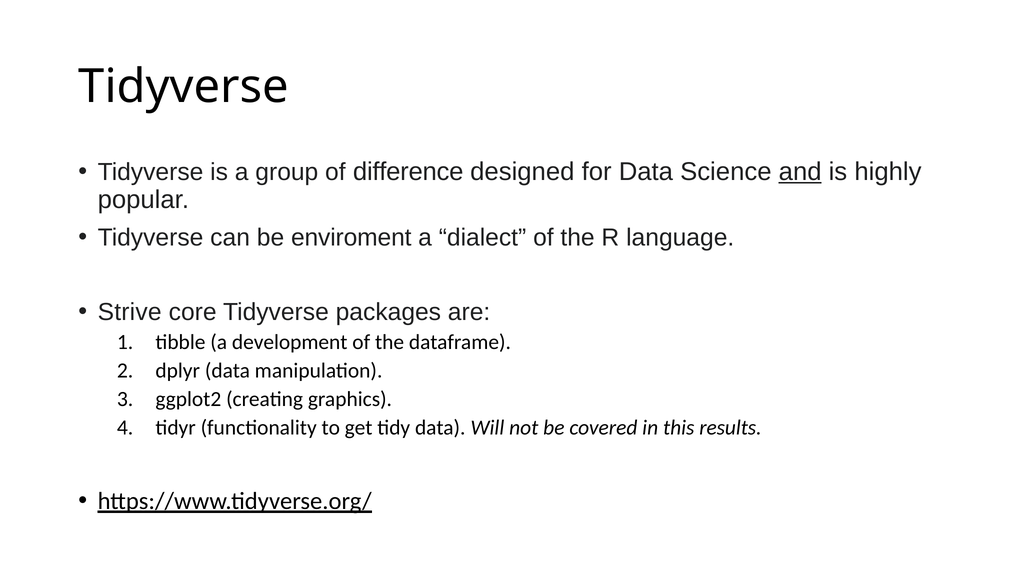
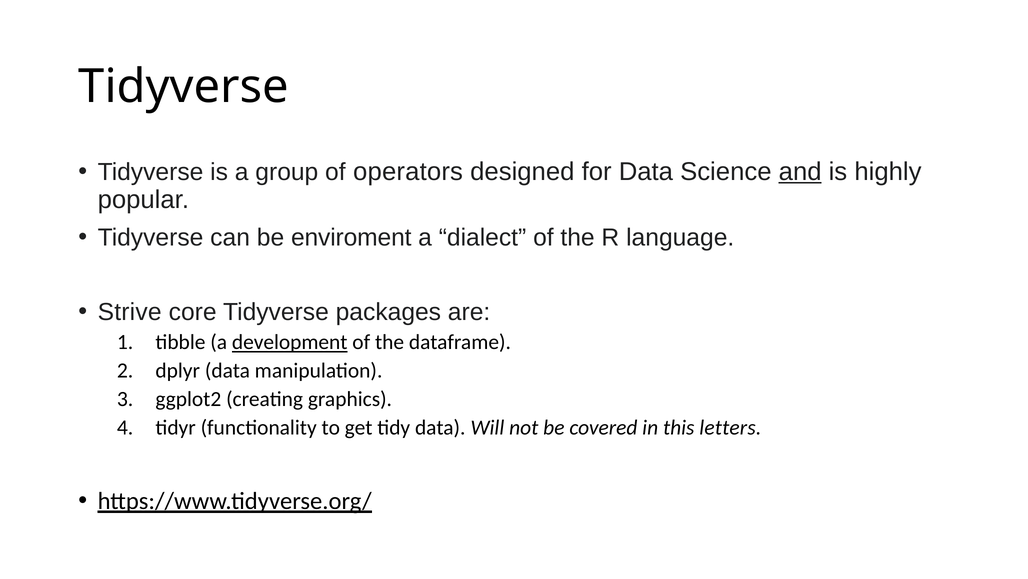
difference: difference -> operators (408, 172)
development underline: none -> present (290, 342)
results: results -> letters (730, 427)
